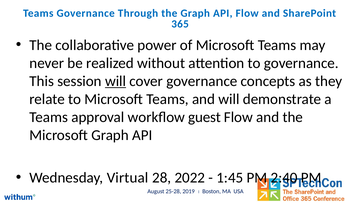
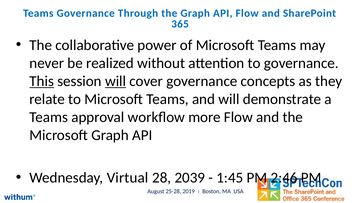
This underline: none -> present (42, 81)
guest: guest -> more (204, 117)
2022: 2022 -> 2039 (190, 178)
2:40: 2:40 -> 2:46 (284, 178)
